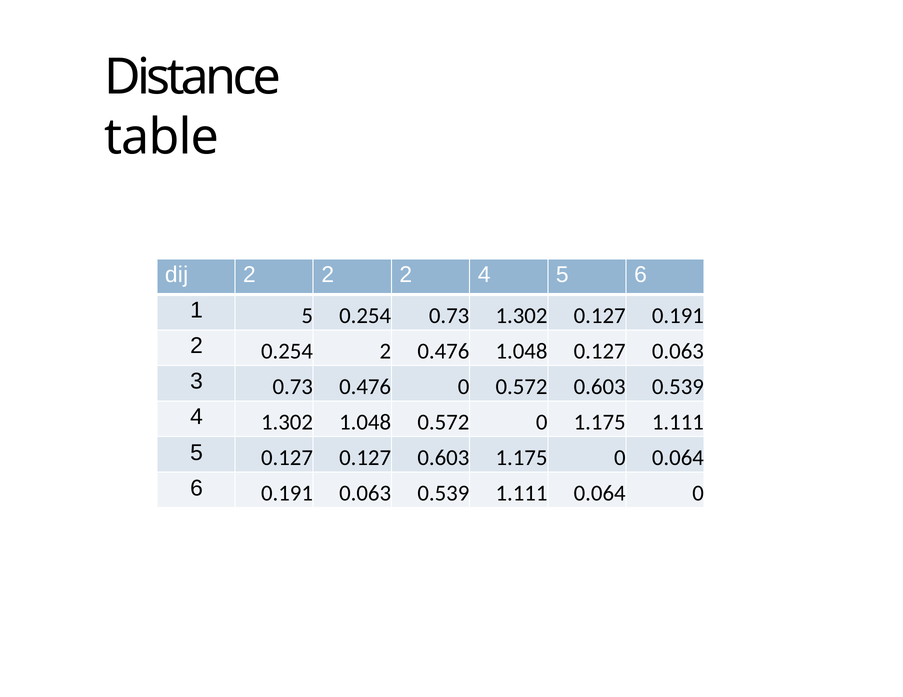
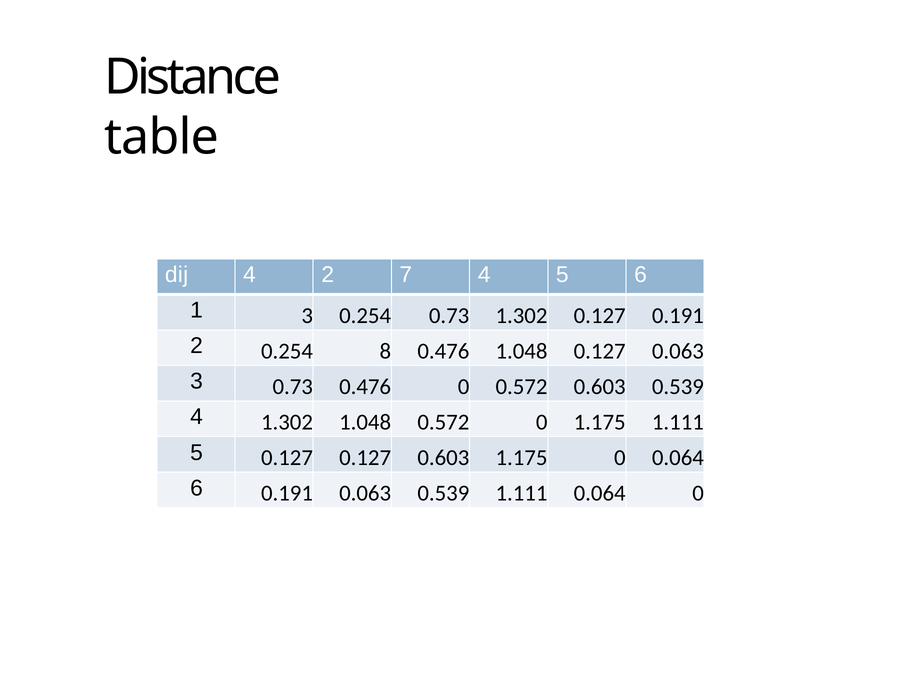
dij 2: 2 -> 4 (249, 275)
2: 2 -> 7 (406, 275)
1 5: 5 -> 3 (307, 316)
0.254 2: 2 -> 8 (385, 351)
